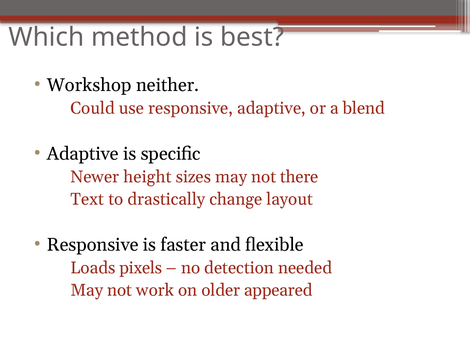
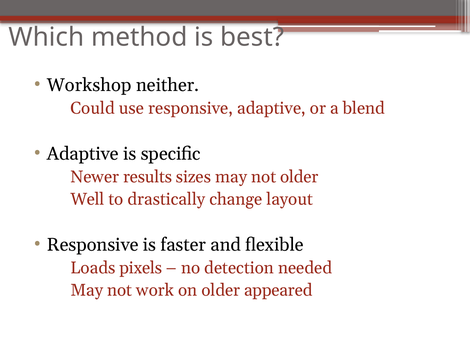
height: height -> results (148, 177)
not there: there -> older (299, 177)
Text: Text -> Well (87, 199)
